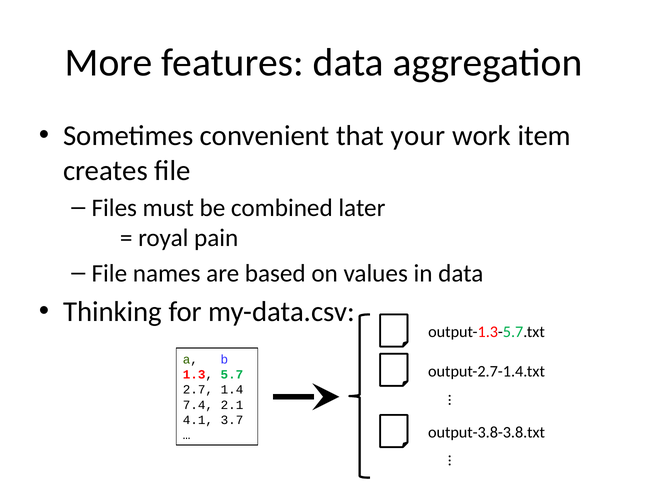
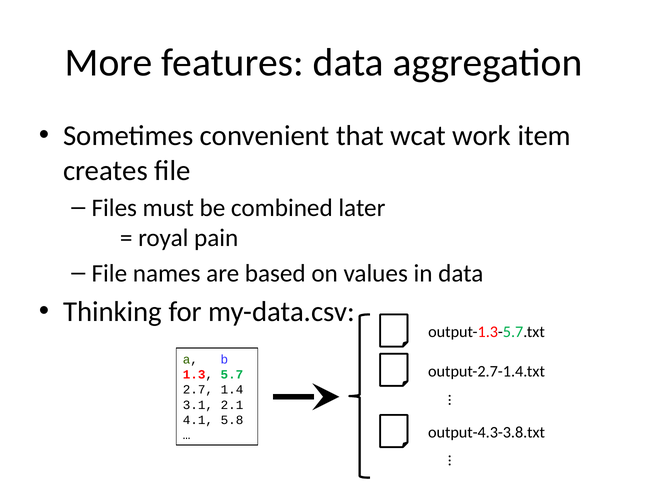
your: your -> wcat (418, 136)
7.4: 7.4 -> 3.1 (198, 405)
3.7: 3.7 -> 5.8 (232, 420)
output-3.8-3.8.txt: output-3.8-3.8.txt -> output-4.3-3.8.txt (487, 432)
